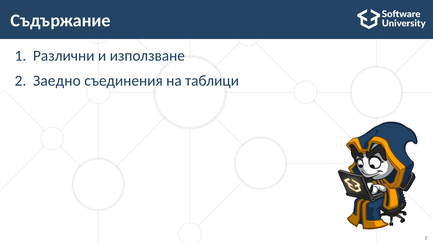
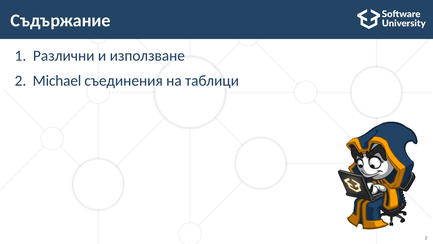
Заедно: Заедно -> Michael (57, 80)
